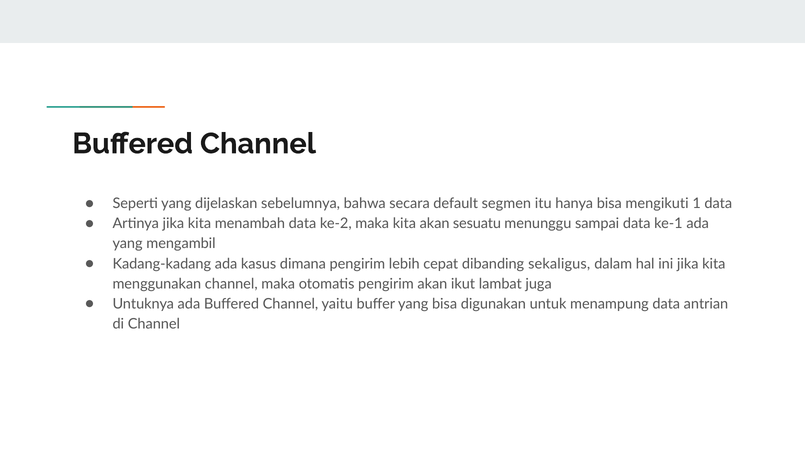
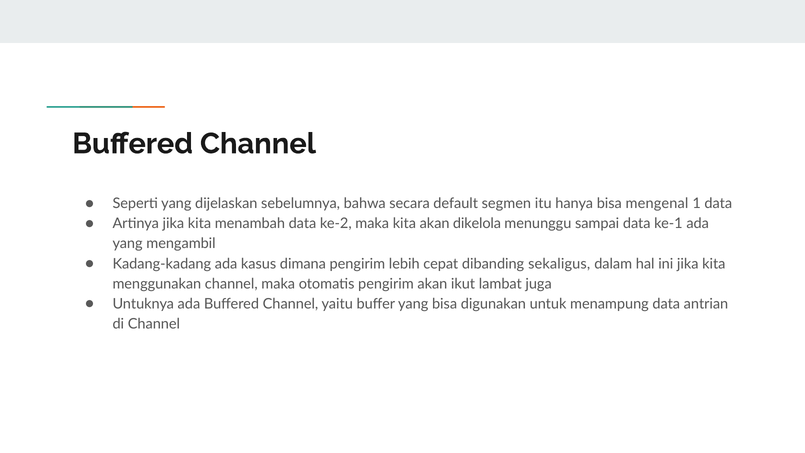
mengikuti: mengikuti -> mengenal (657, 203)
sesuatu: sesuatu -> dikelola (477, 223)
